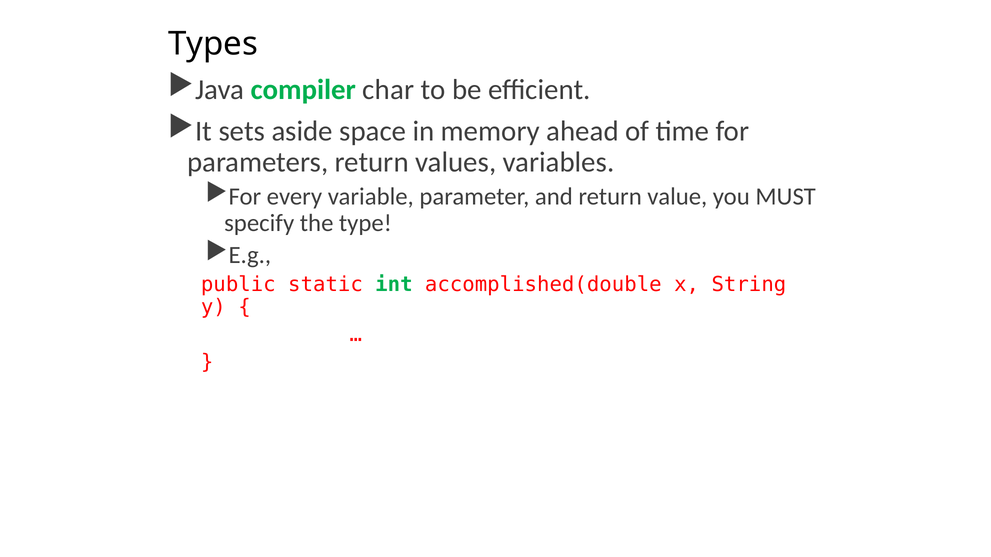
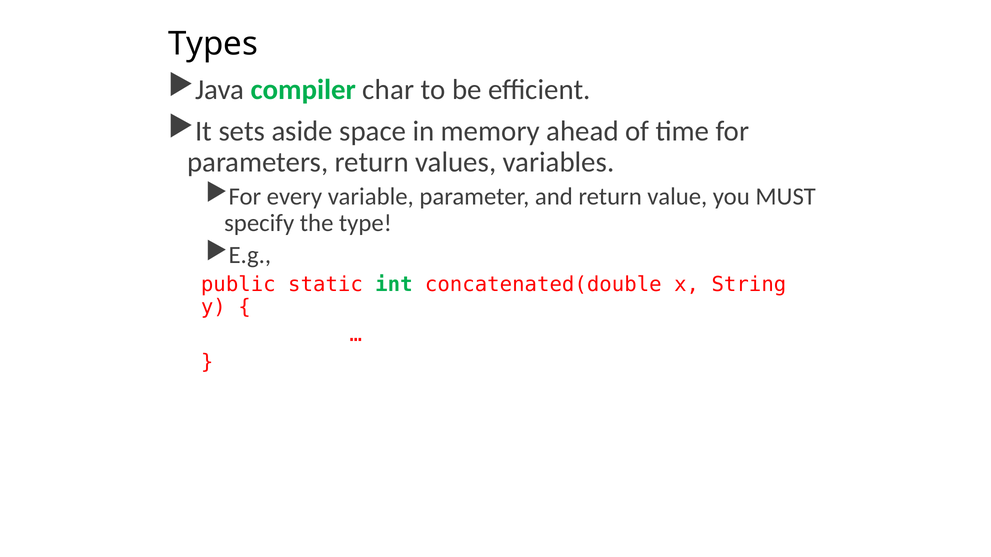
accomplished(double: accomplished(double -> concatenated(double (543, 285)
